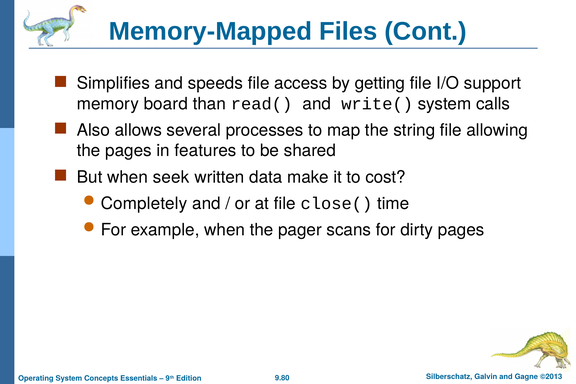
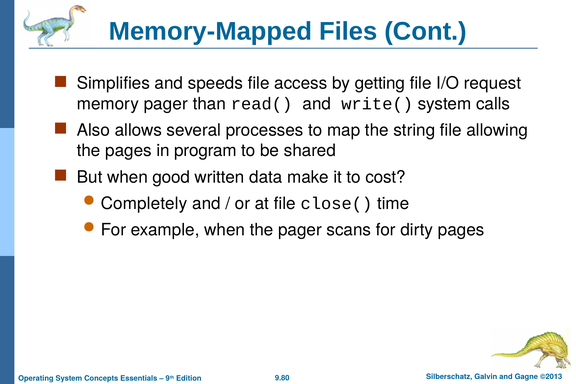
support: support -> request (493, 83)
memory board: board -> pager (166, 104)
features: features -> program (206, 151)
seek: seek -> good (171, 177)
